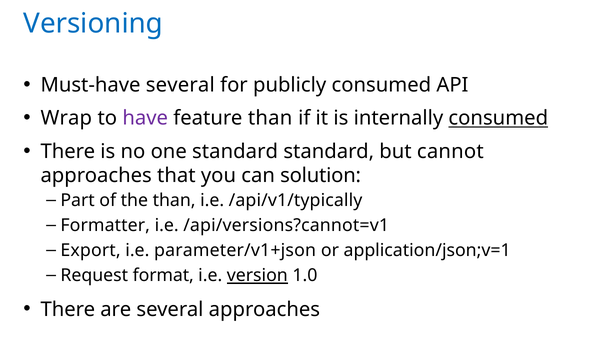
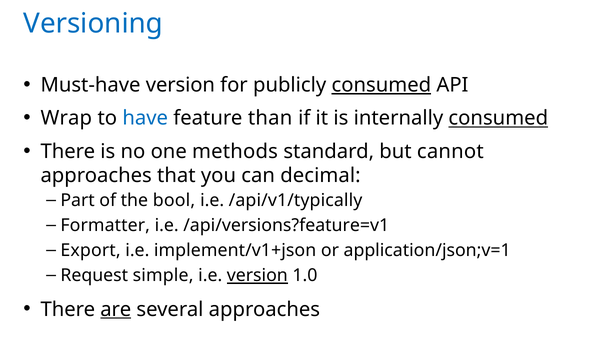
Must-have several: several -> version (180, 85)
consumed underline: none -> present (381, 85)
have colour: purple -> blue (145, 118)
one standard: standard -> methods (235, 151)
solution: solution -> decimal (320, 176)
the than: than -> bool (174, 200)
/api/versions?cannot=v1: /api/versions?cannot=v1 -> /api/versions?feature=v1 (286, 225)
parameter/v1+json: parameter/v1+json -> implement/v1+json (235, 250)
format: format -> simple (163, 276)
are underline: none -> present (116, 309)
